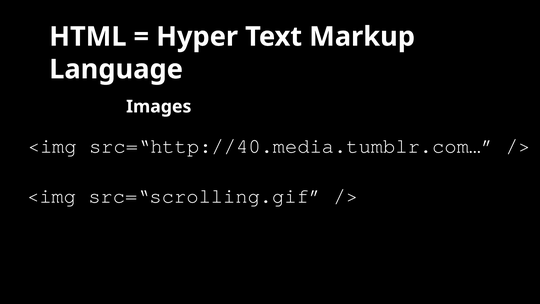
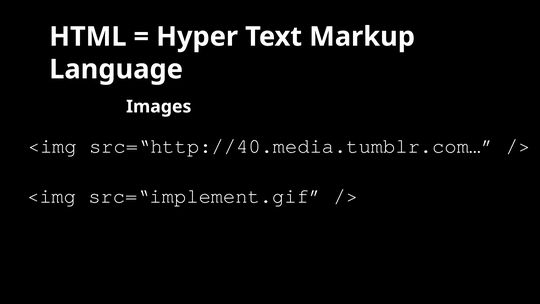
src=“scrolling.gif: src=“scrolling.gif -> src=“implement.gif (205, 196)
